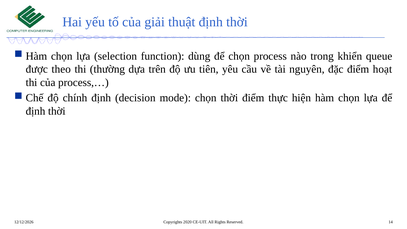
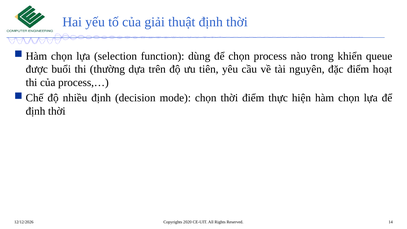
theo: theo -> buổi (61, 69)
chính: chính -> nhiều (75, 98)
